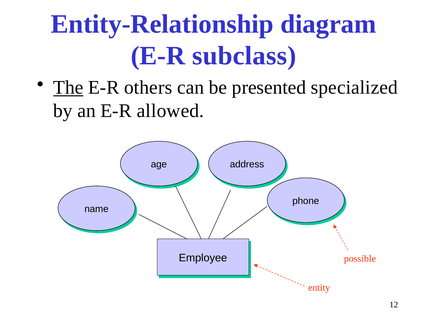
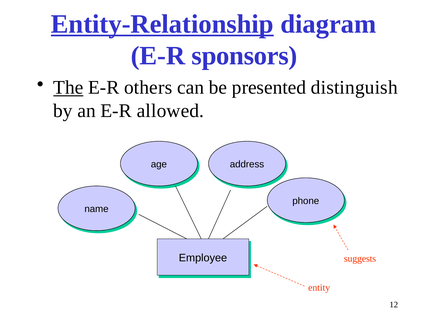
Entity-Relationship underline: none -> present (162, 24)
subclass: subclass -> sponsors (244, 56)
specialized: specialized -> distinguish (354, 88)
possible: possible -> suggests (360, 259)
